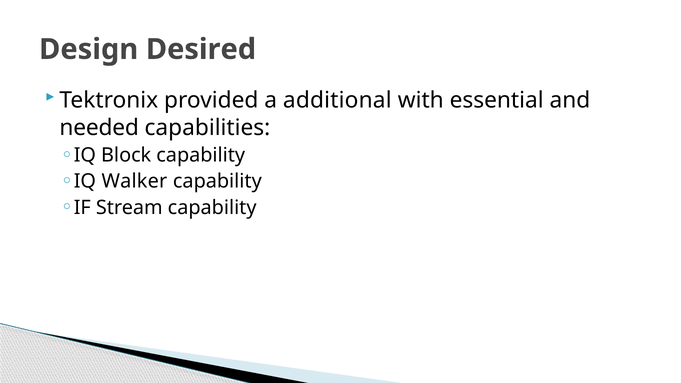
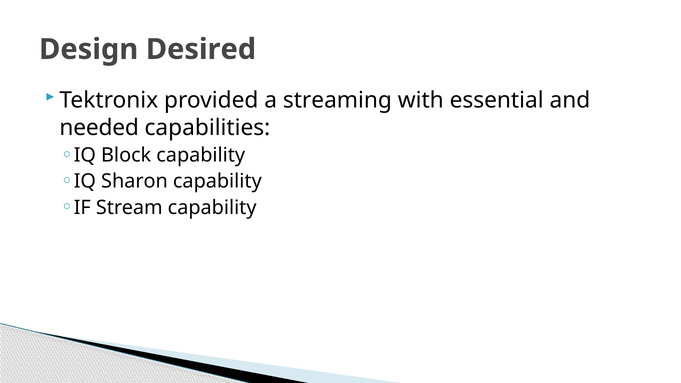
additional: additional -> streaming (337, 100)
Walker: Walker -> Sharon (134, 181)
